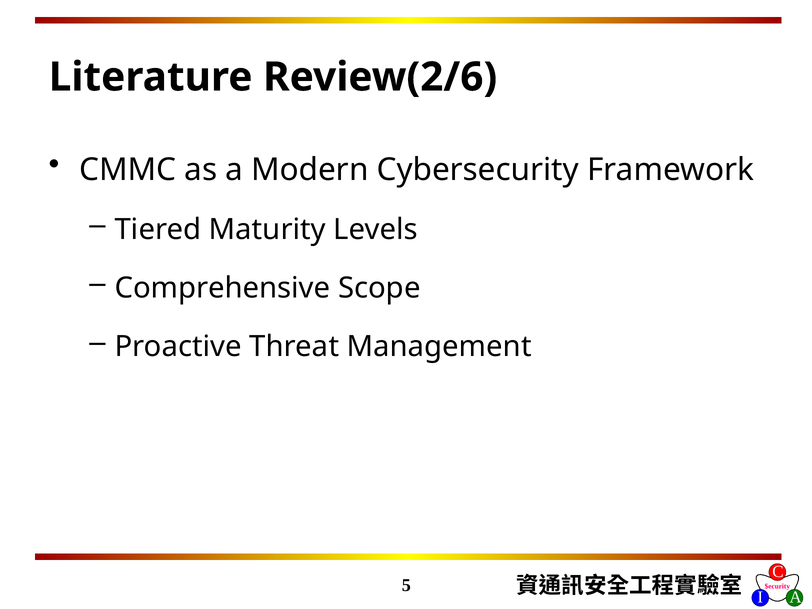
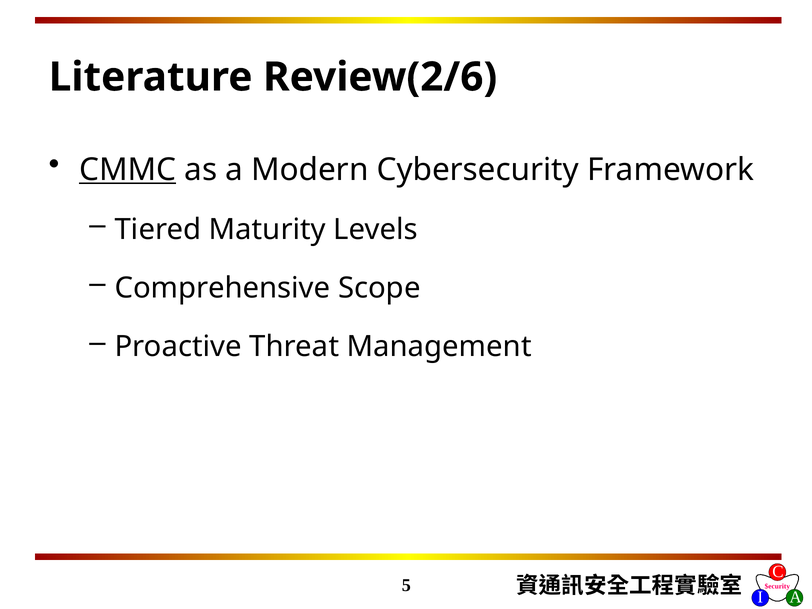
CMMC underline: none -> present (128, 170)
